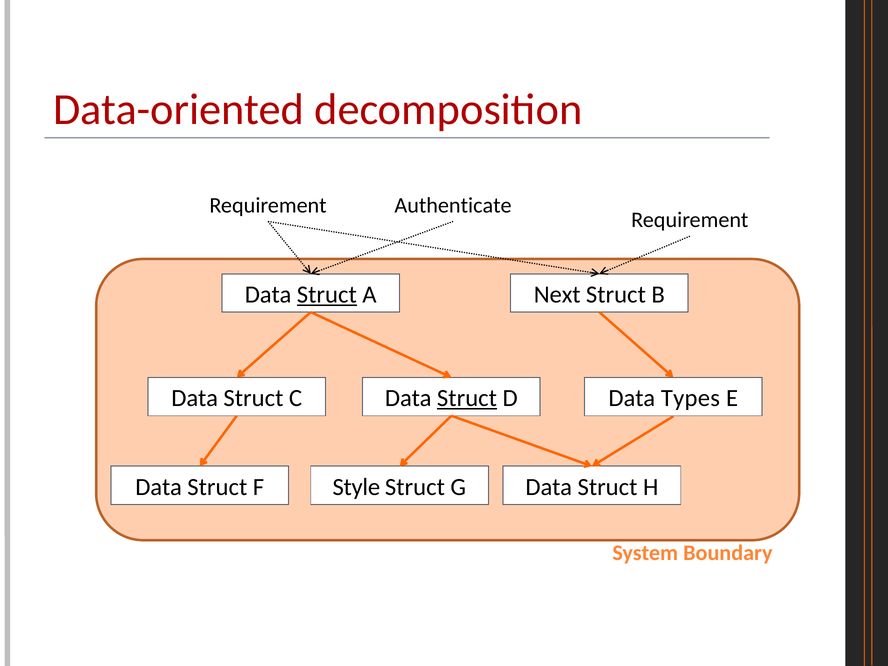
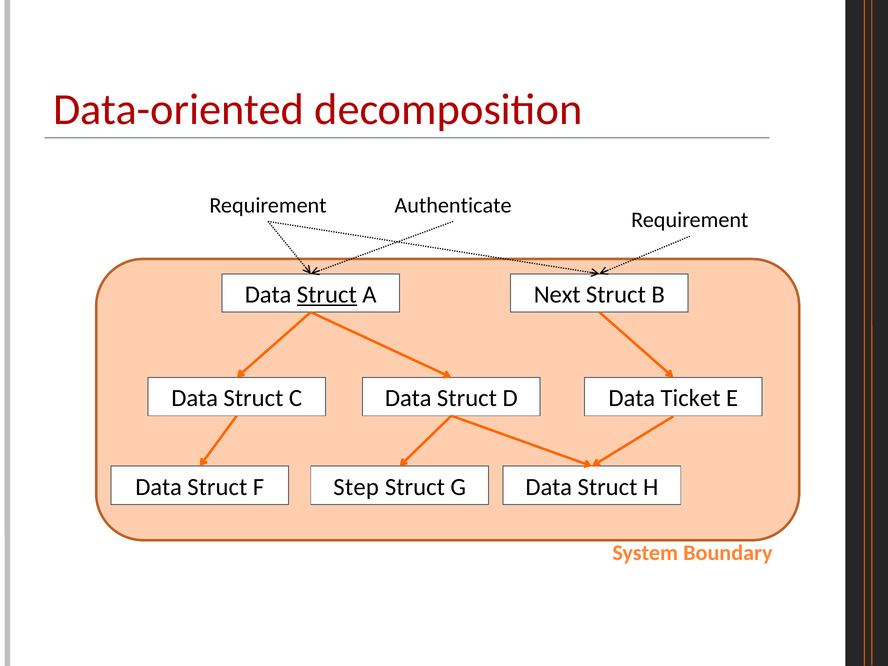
Struct underline: present -> none (467, 398)
Types: Types -> Ticket (691, 398)
Style: Style -> Step (356, 487)
